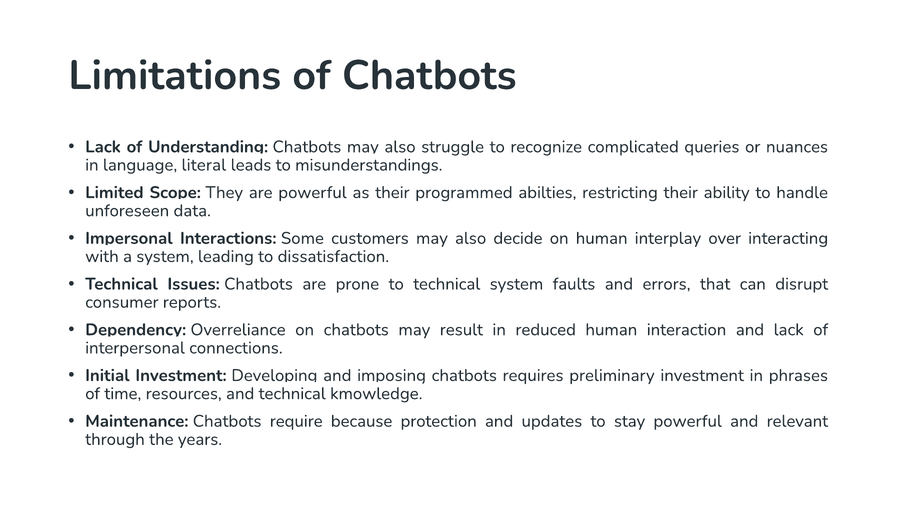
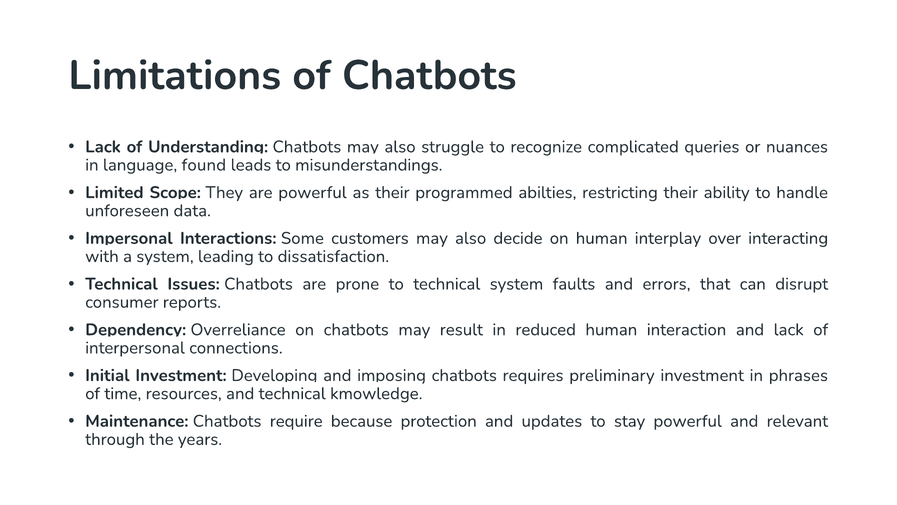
literal: literal -> found (204, 165)
